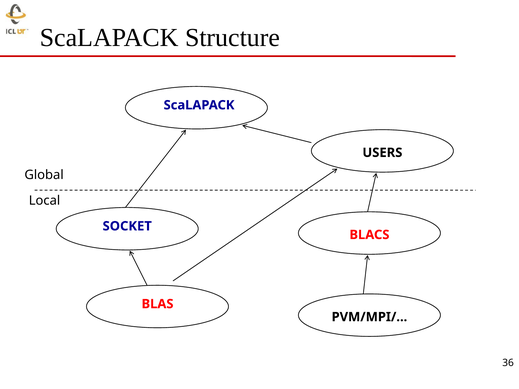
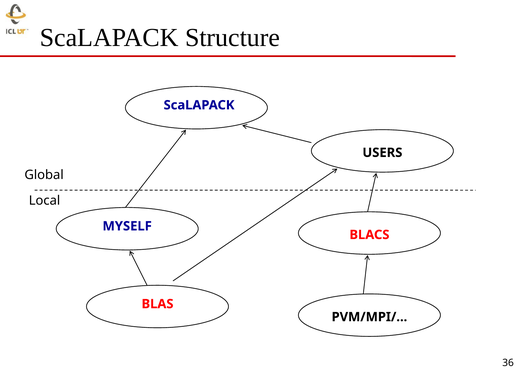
SOCKET: SOCKET -> MYSELF (127, 226)
